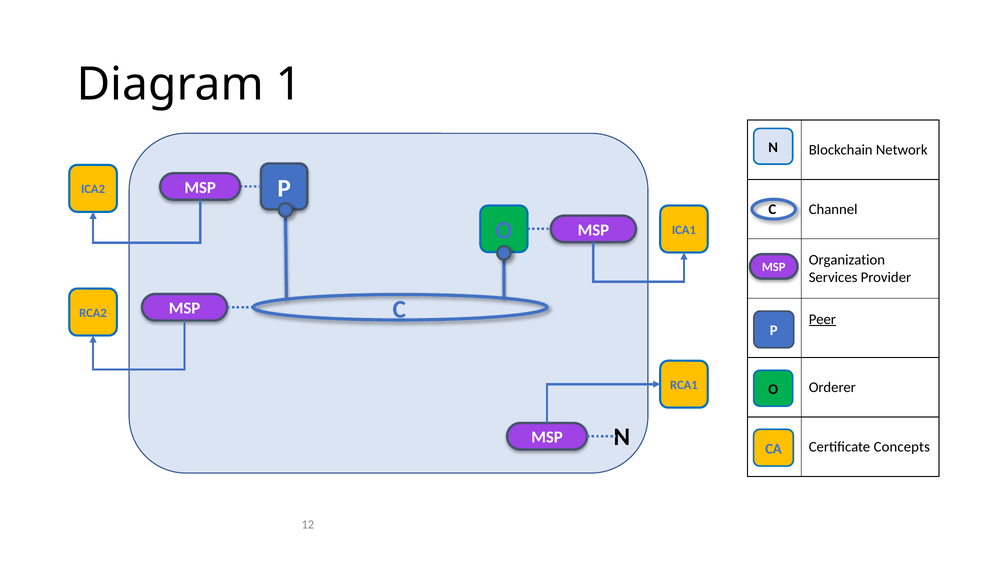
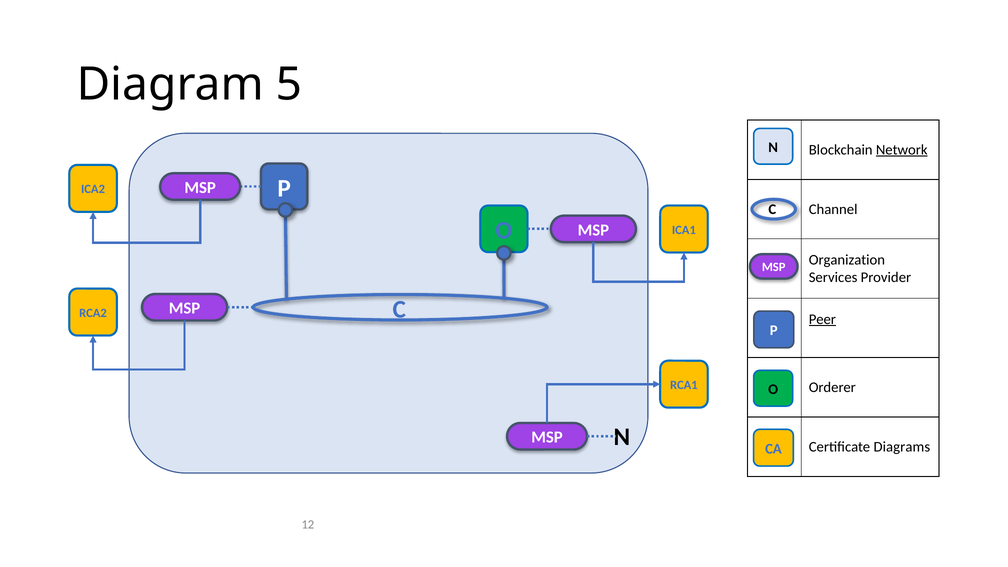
1: 1 -> 5 (289, 85)
Network underline: none -> present (902, 150)
Concepts: Concepts -> Diagrams (902, 447)
